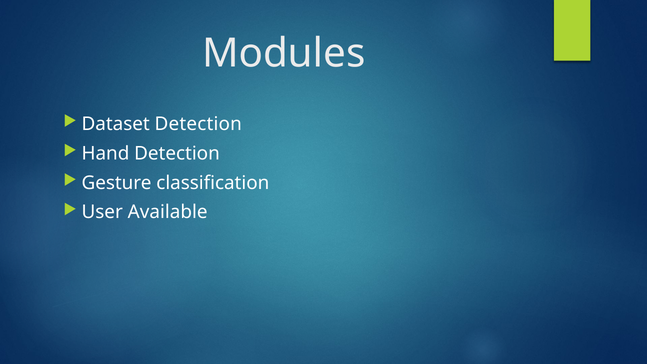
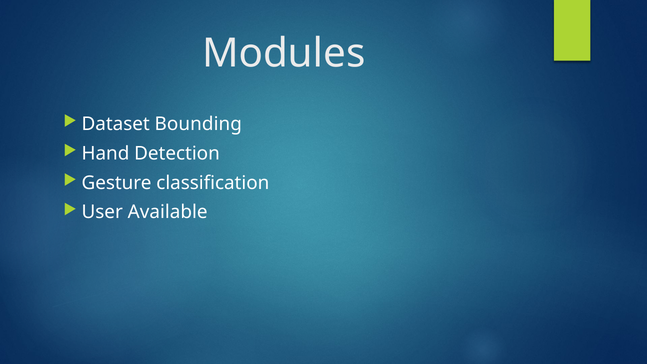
Dataset Detection: Detection -> Bounding (198, 124)
